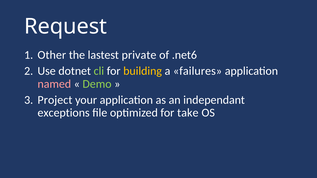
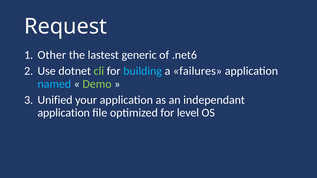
private: private -> generic (139, 55)
building colour: yellow -> light blue (143, 71)
named colour: pink -> light blue (54, 84)
Project: Project -> Unified (55, 100)
exceptions: exceptions -> application (64, 113)
take: take -> level (188, 113)
